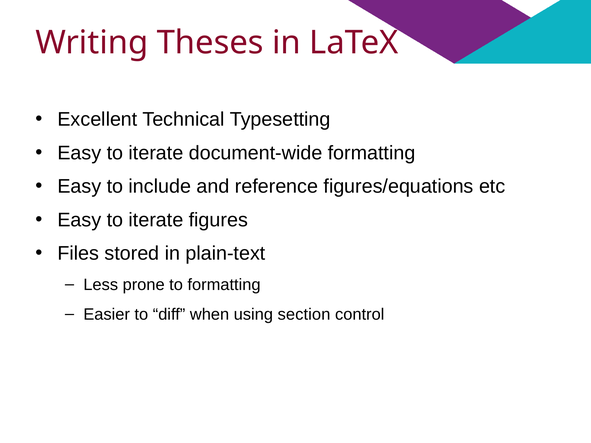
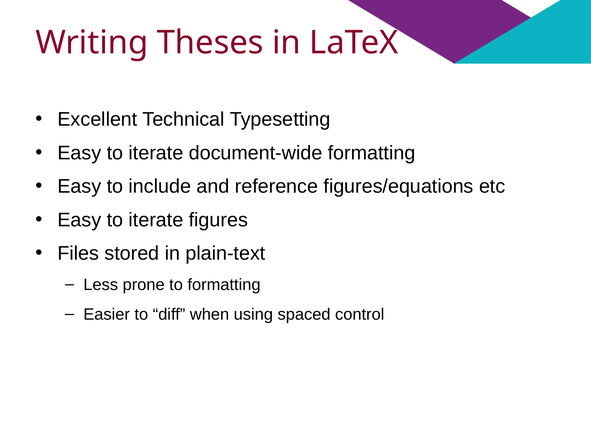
section: section -> spaced (304, 314)
